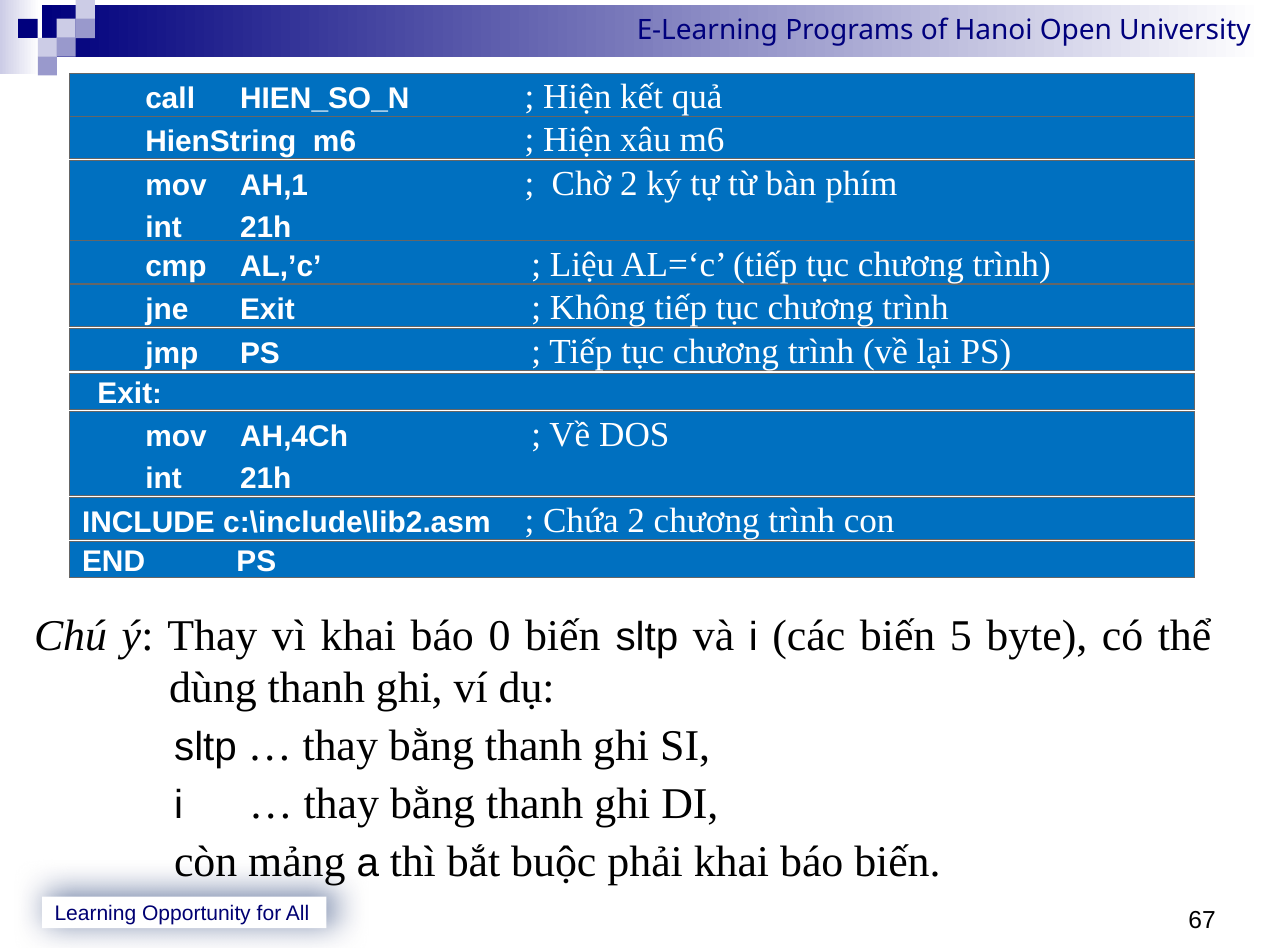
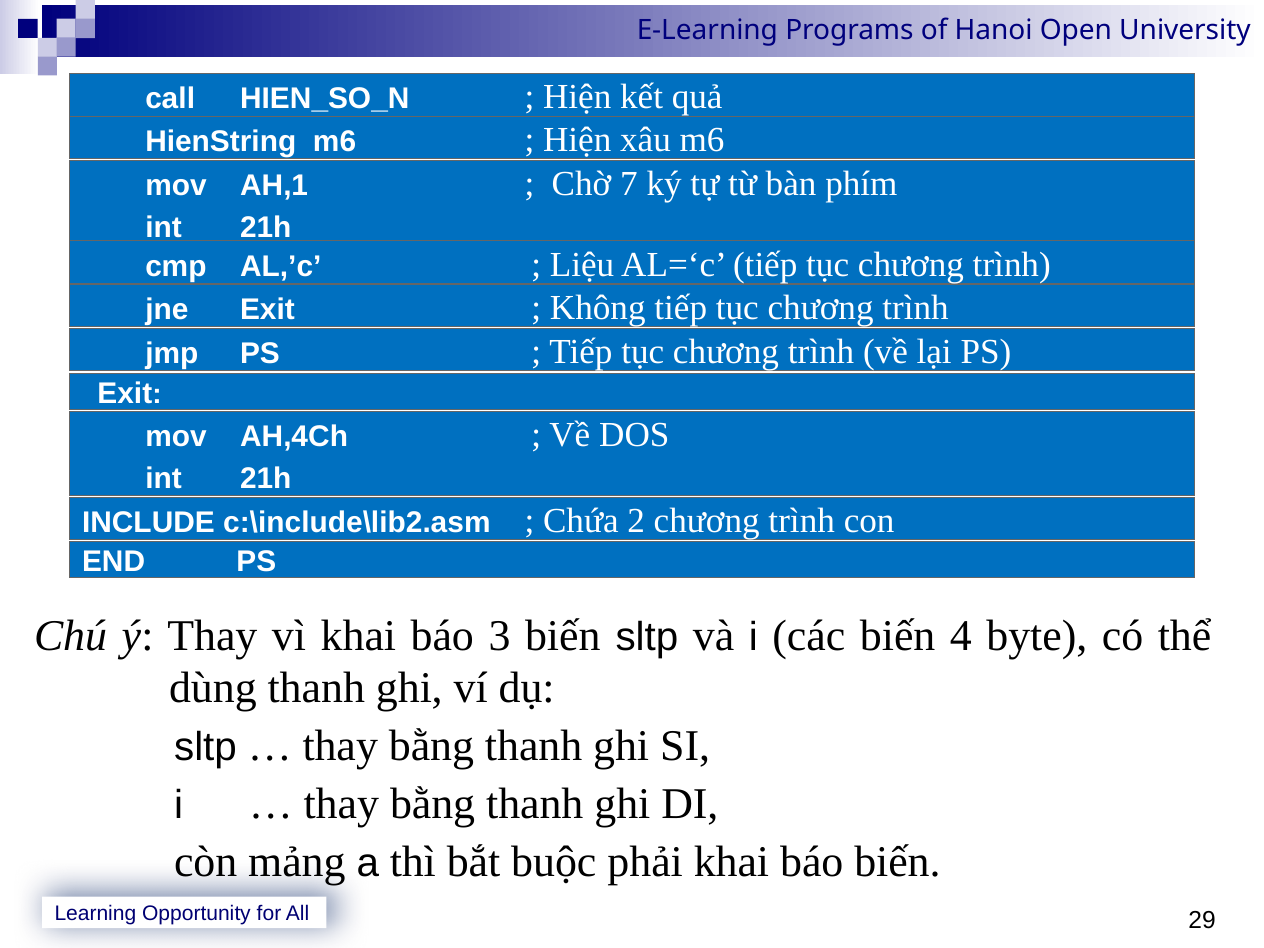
Chờ 2: 2 -> 7 (629, 184)
0: 0 -> 3 (499, 636)
5: 5 -> 4 (961, 636)
67: 67 -> 29 (1202, 920)
